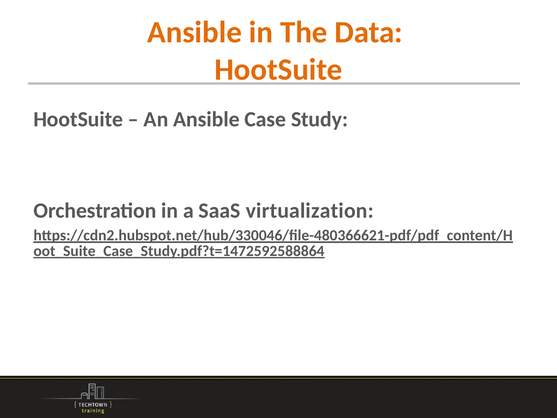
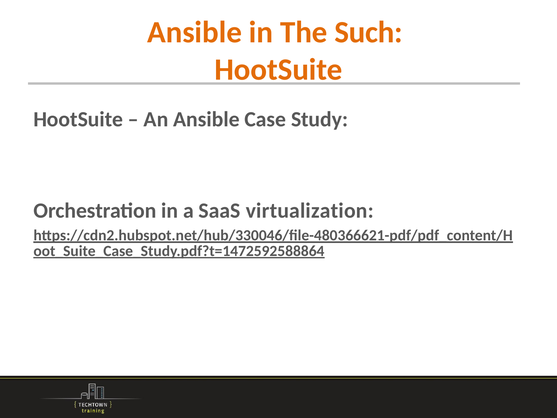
Data: Data -> Such (369, 32)
